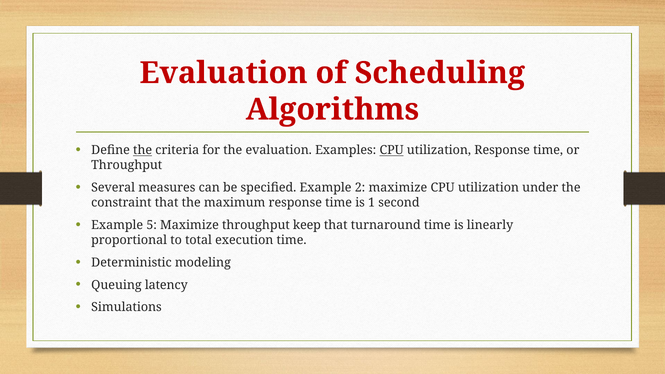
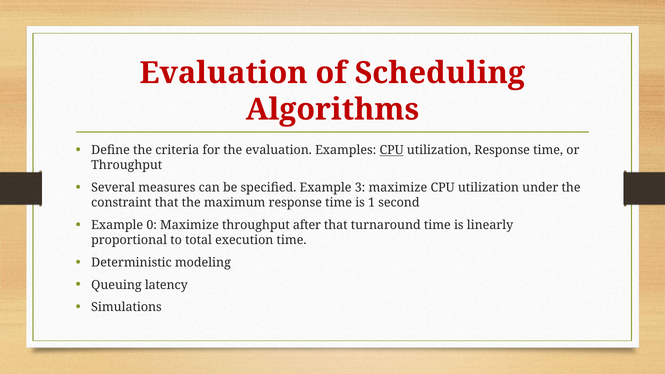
the underline: present -> none (143, 150)
2: 2 -> 3 (360, 188)
5: 5 -> 0 (152, 225)
keep: keep -> after (307, 225)
